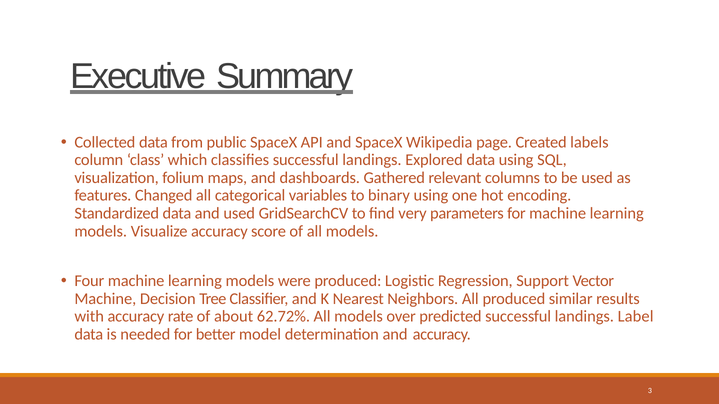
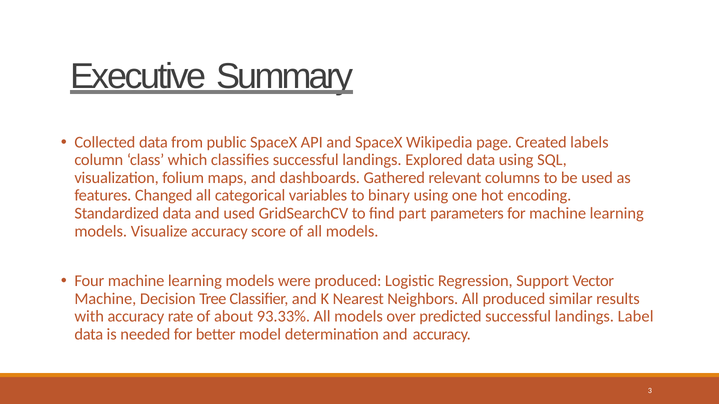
very: very -> part (412, 214)
62.72%: 62.72% -> 93.33% (283, 317)
